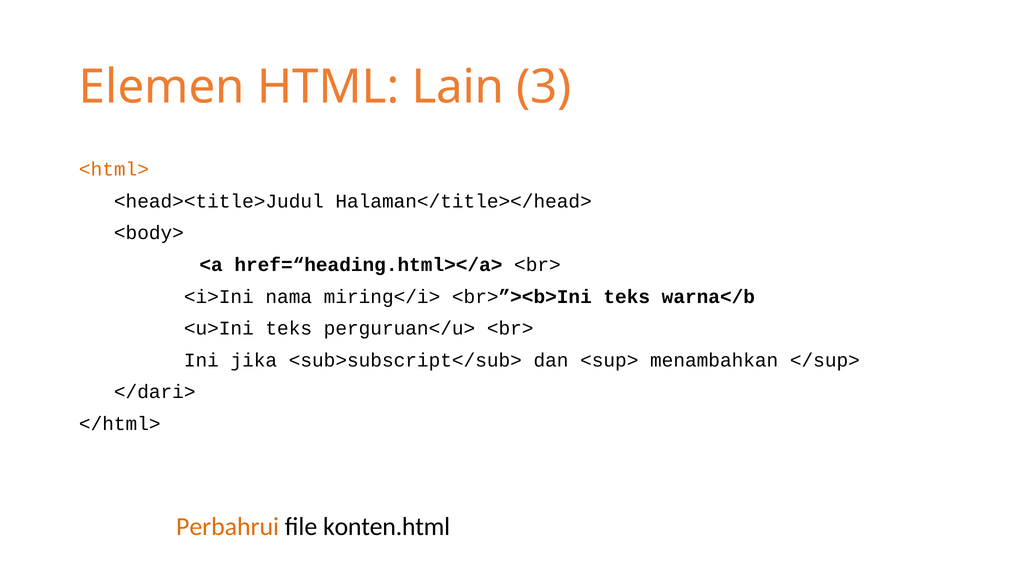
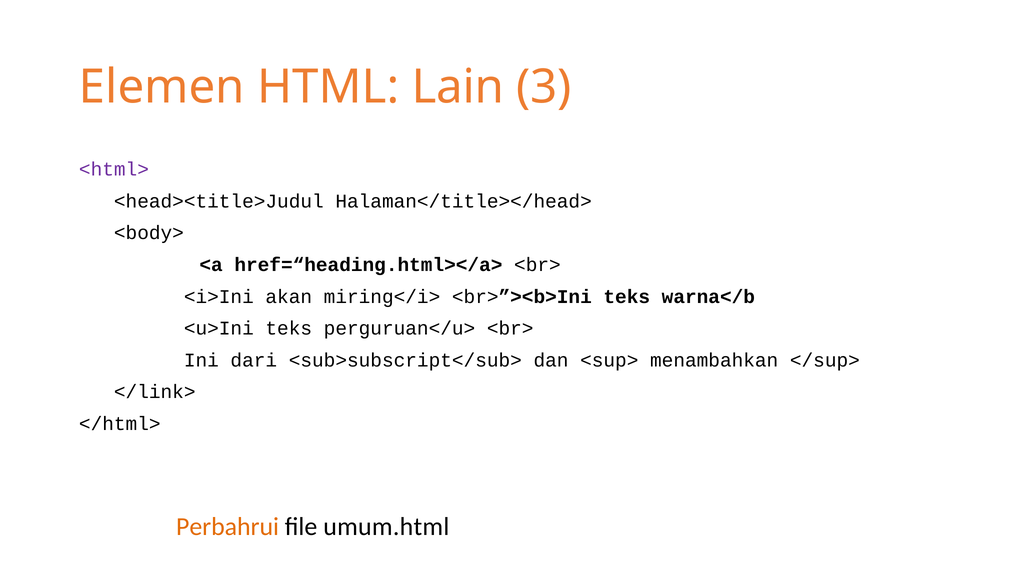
<html> colour: orange -> purple (114, 169)
nama: nama -> akan (289, 297)
jika: jika -> dari (254, 360)
</dari>: </dari> -> </link> (155, 392)
konten.html: konten.html -> umum.html (386, 526)
